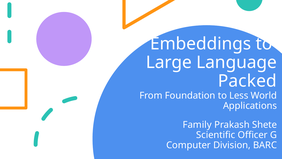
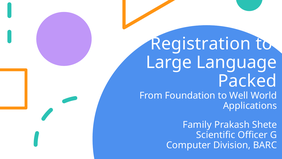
Embeddings: Embeddings -> Registration (201, 44)
Less: Less -> Well (239, 95)
